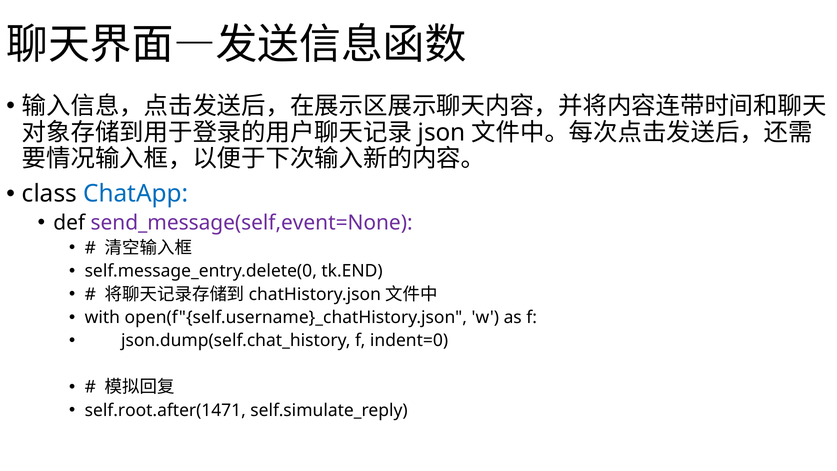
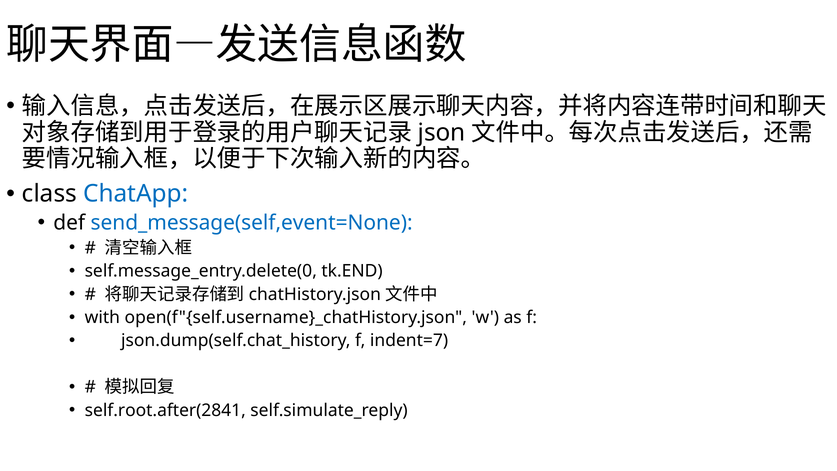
send_message(self,event=None colour: purple -> blue (252, 223)
indent=0: indent=0 -> indent=7 (409, 341)
self.root.after(1471: self.root.after(1471 -> self.root.after(2841 (165, 410)
